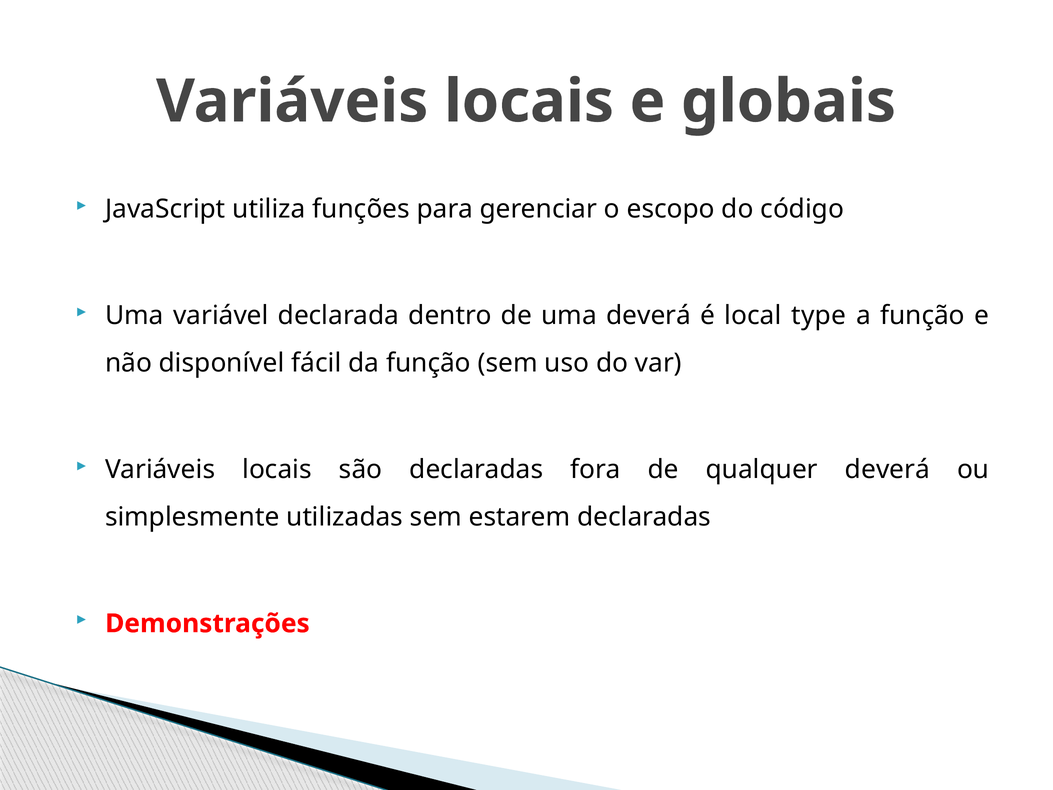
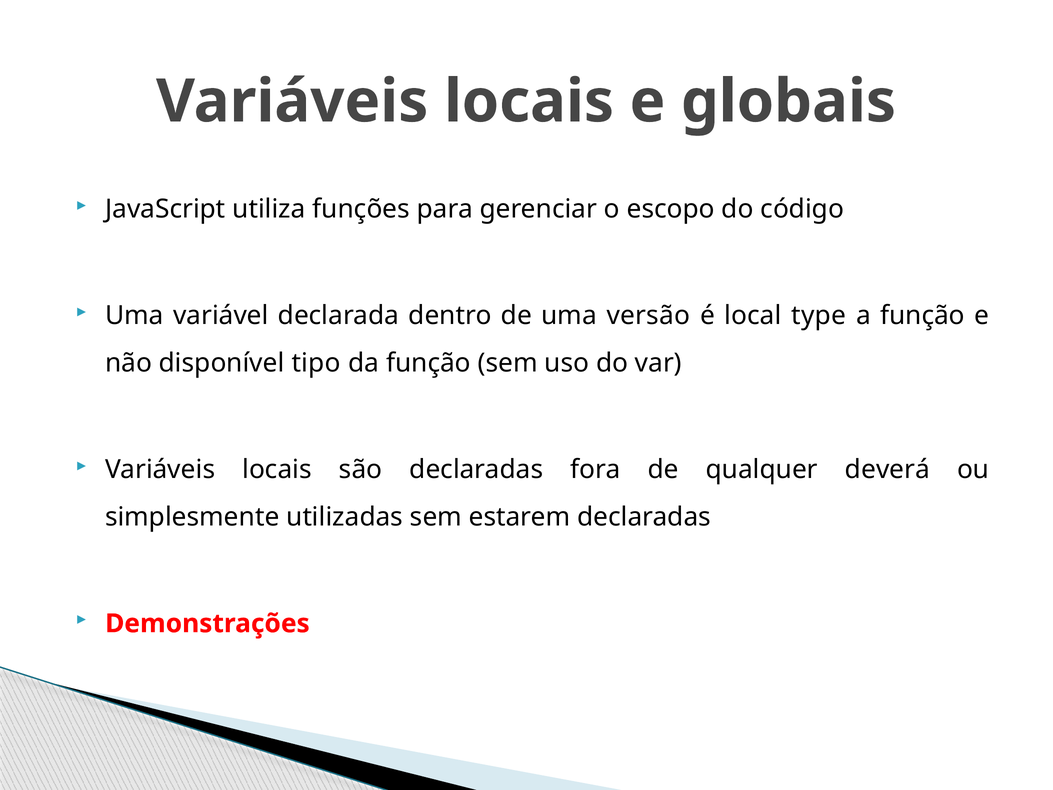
uma deverá: deverá -> versão (648, 316)
fácil: fácil -> tipo (316, 363)
